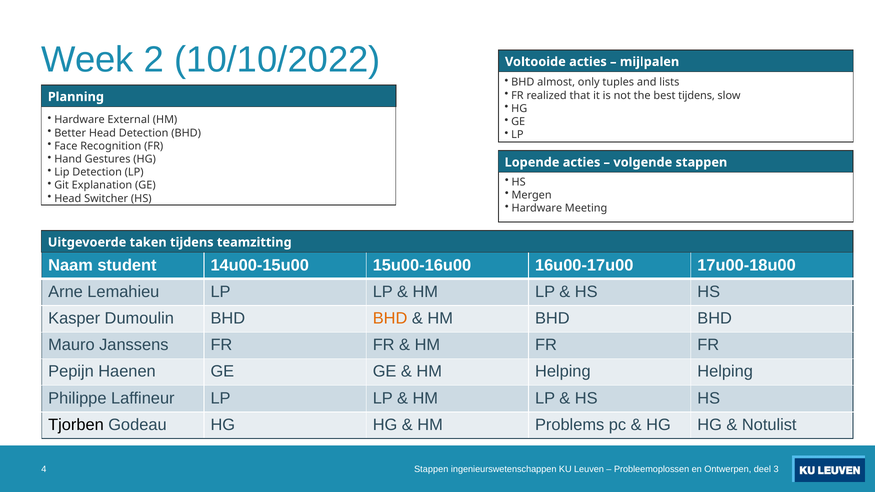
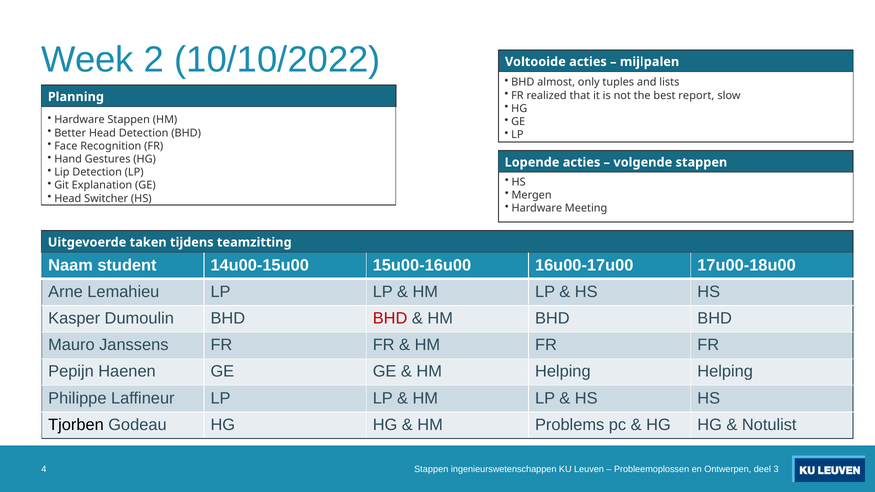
best tijdens: tijdens -> report (696, 95)
Hardware External: External -> Stappen (129, 120)
BHD colour: orange -> red (390, 318)
